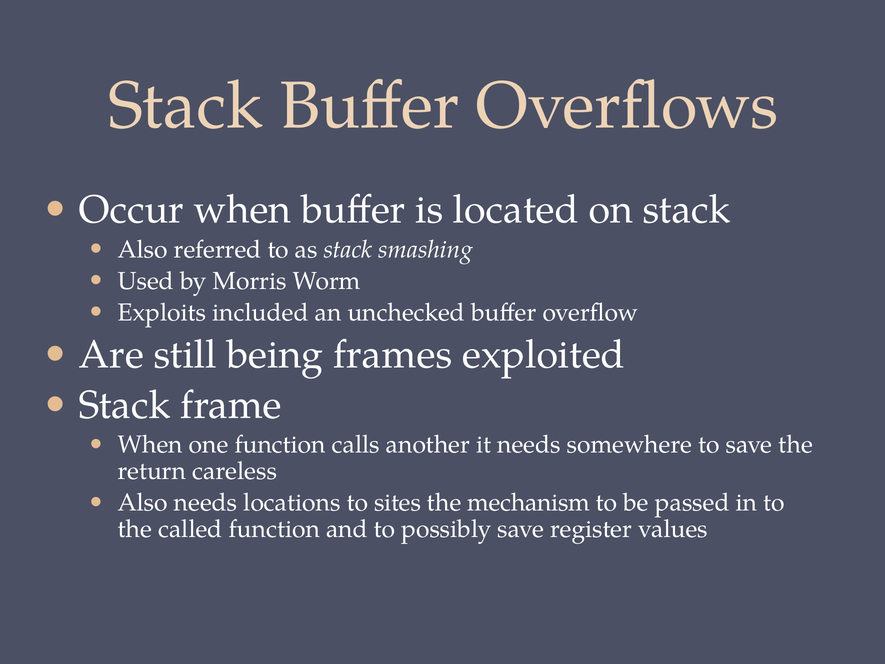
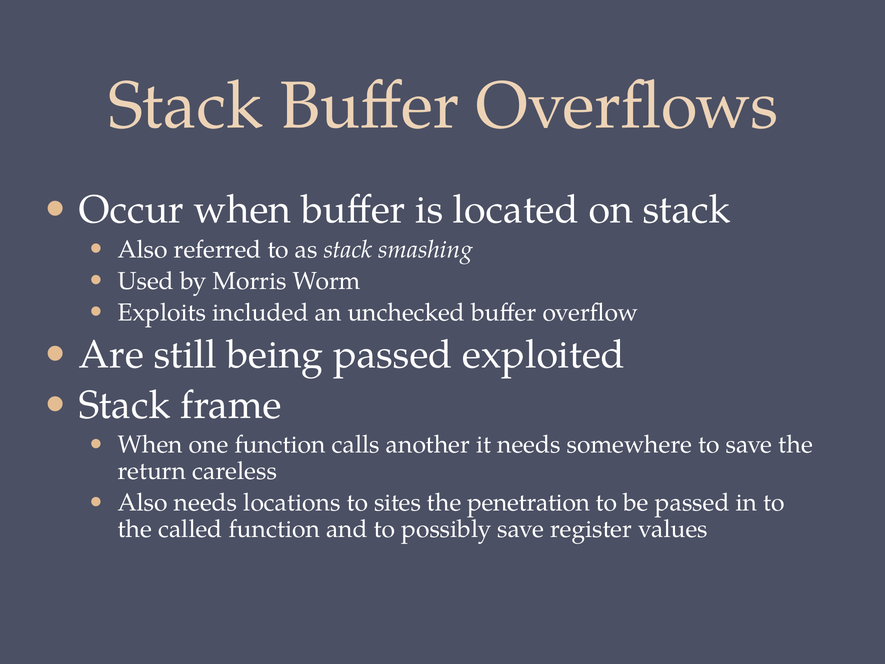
being frames: frames -> passed (393, 355)
mechanism: mechanism -> penetration (529, 503)
